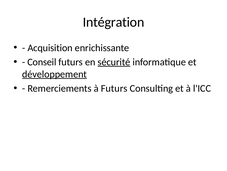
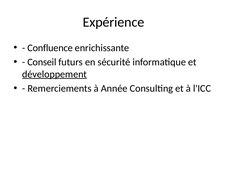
Intégration: Intégration -> Expérience (113, 22)
Acquisition: Acquisition -> Confluence (50, 48)
sécurité underline: present -> none (114, 62)
à Futurs: Futurs -> Année (114, 88)
